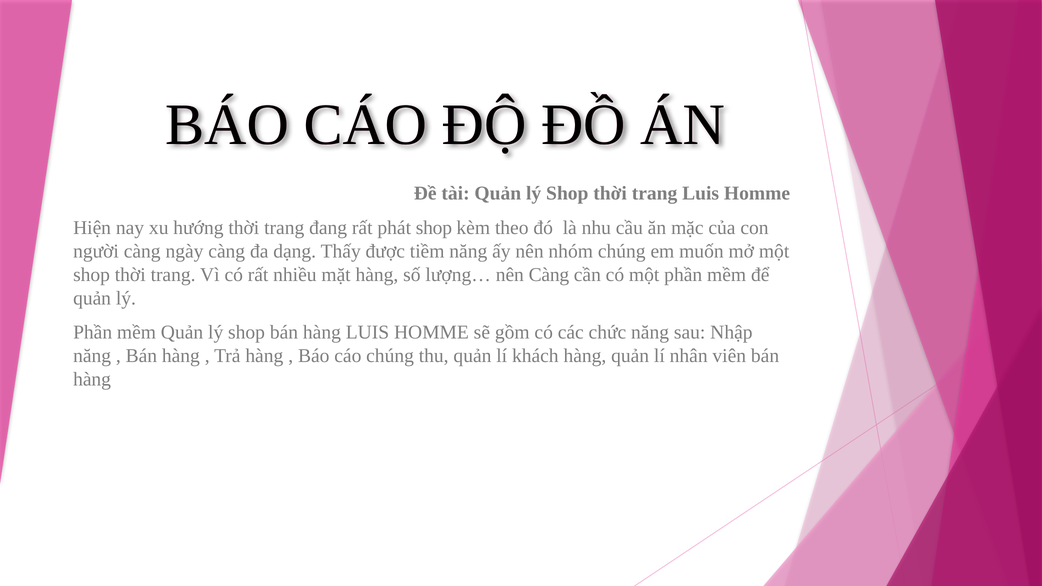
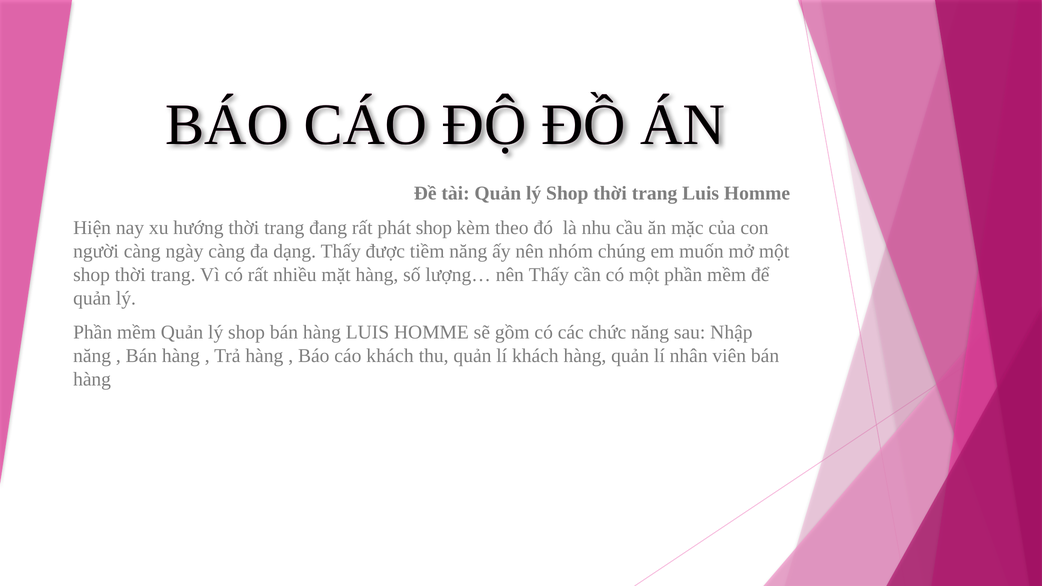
nên Càng: Càng -> Thấy (549, 275)
cáo chúng: chúng -> khách (390, 356)
